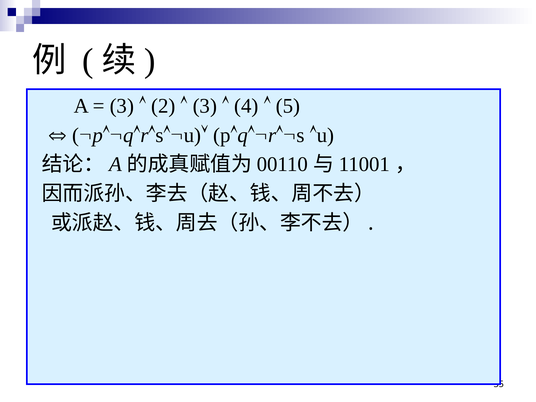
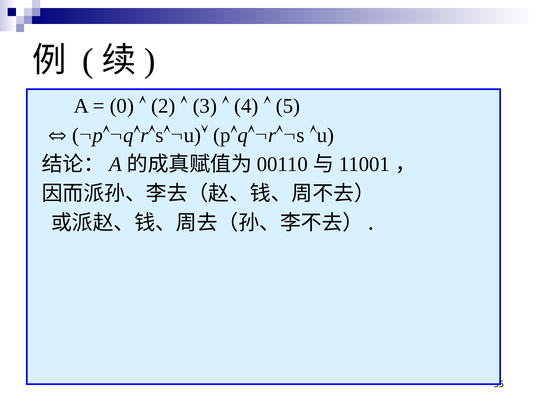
3: 3 -> 0 (122, 106)
